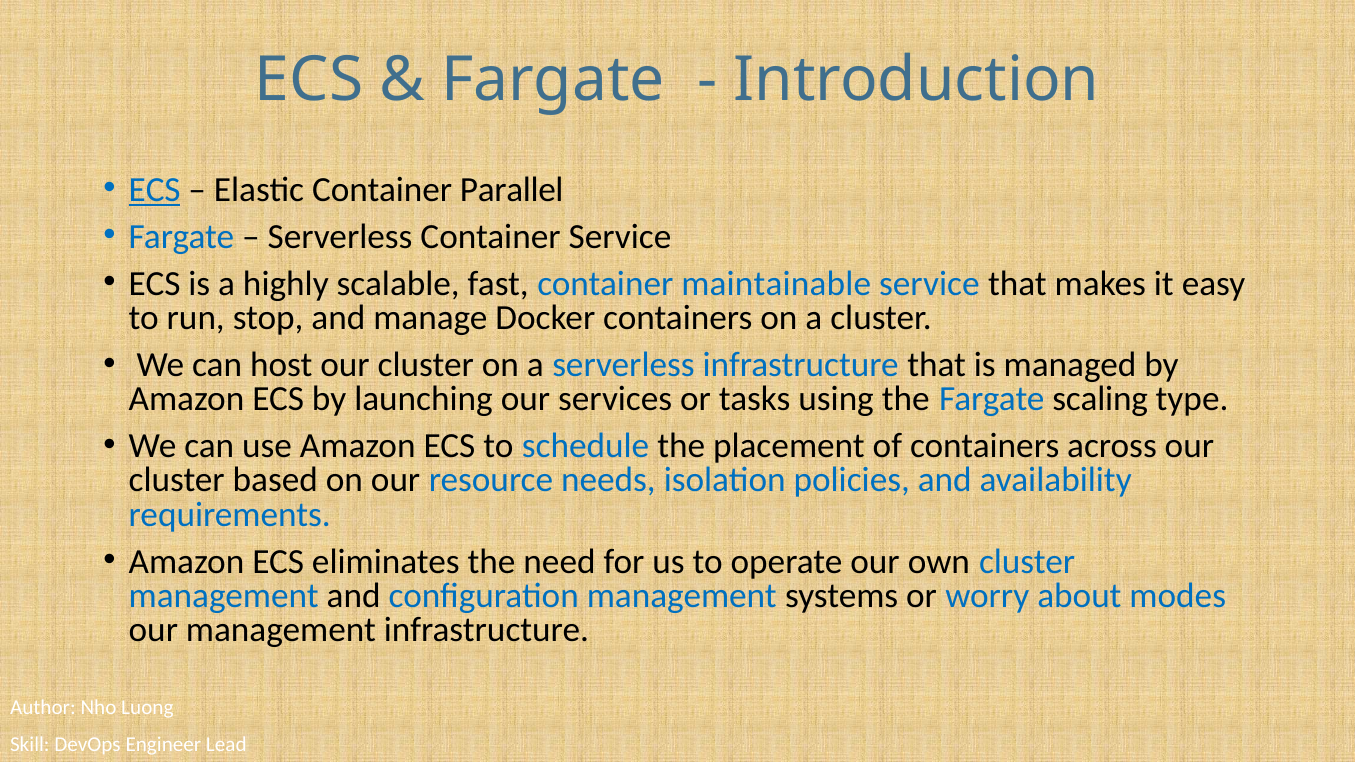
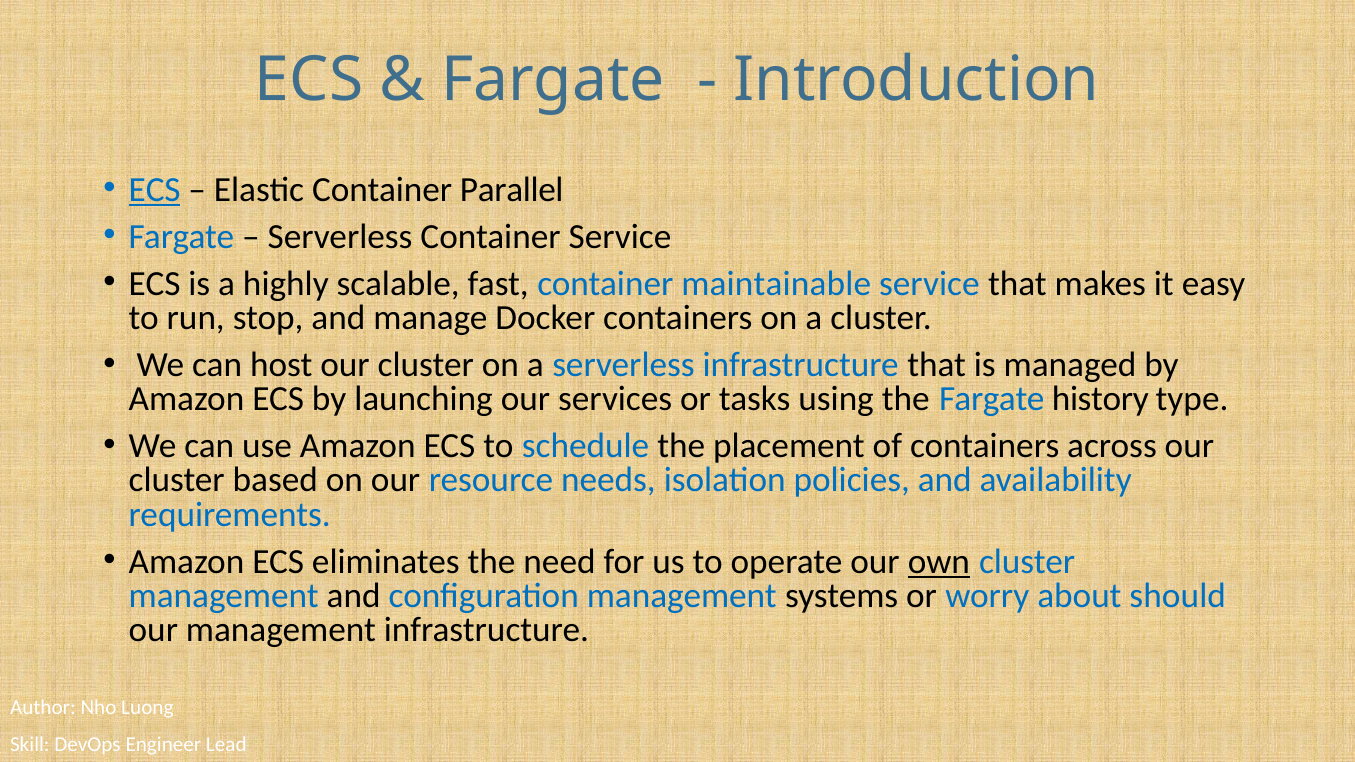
scaling: scaling -> history (1100, 399)
own underline: none -> present (939, 562)
modes: modes -> should (1178, 596)
